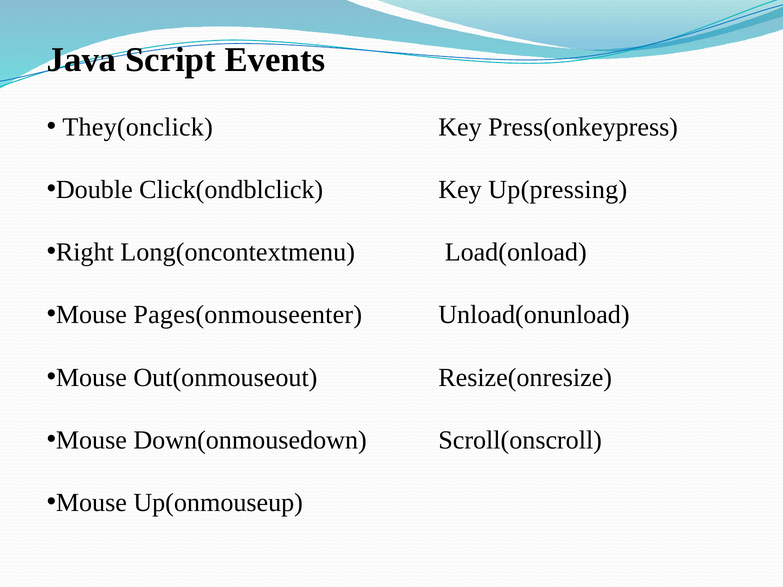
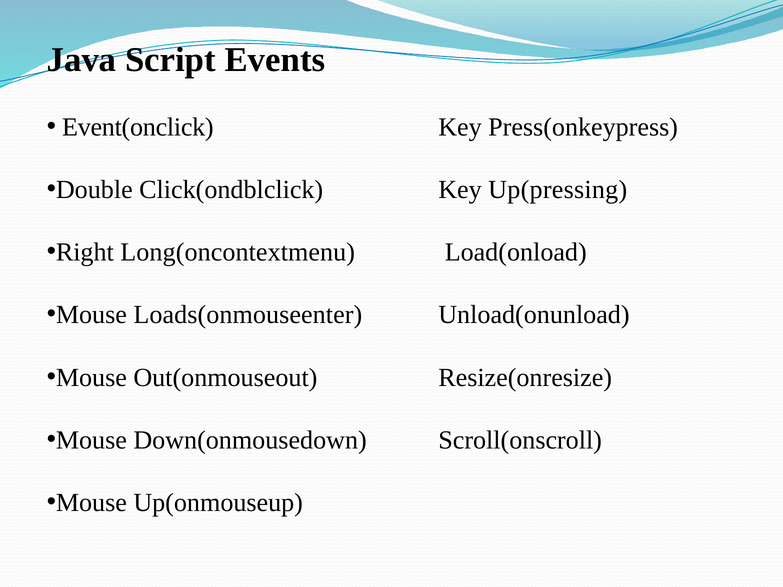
They(onclick: They(onclick -> Event(onclick (138, 127)
Pages(onmouseenter: Pages(onmouseenter -> Loads(onmouseenter (248, 315)
